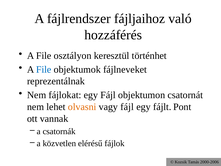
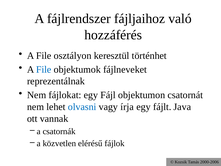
olvasni colour: orange -> blue (82, 107)
vagy fájl: fájl -> írja (127, 107)
Pont: Pont -> Java (182, 107)
